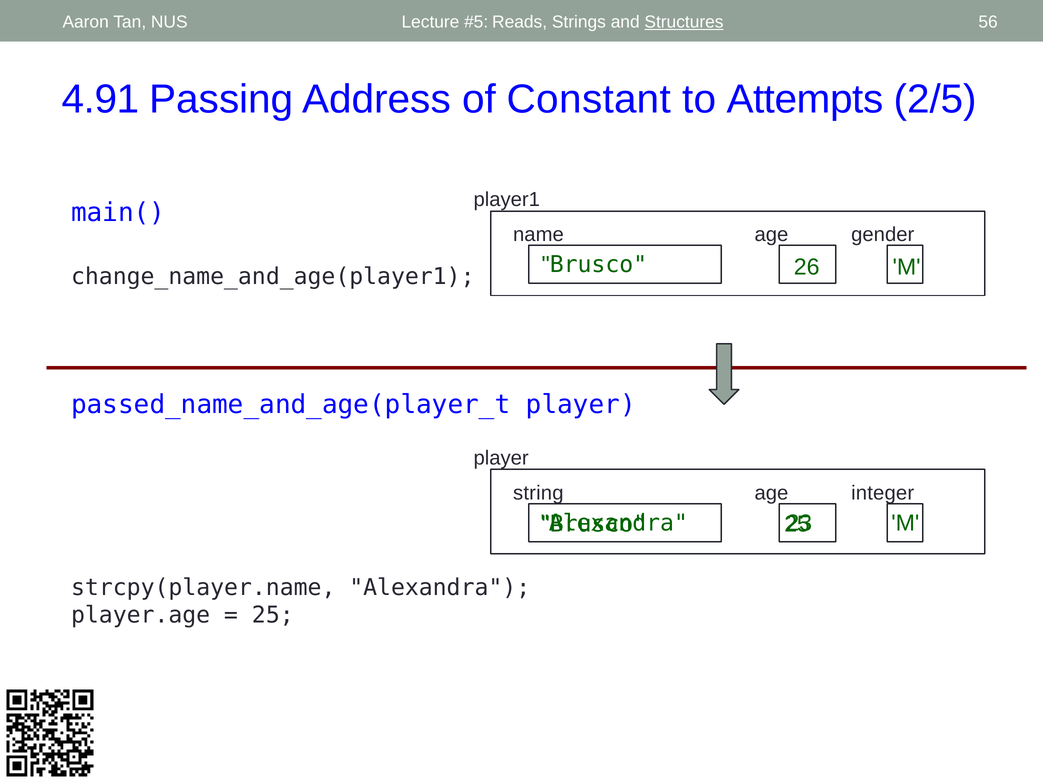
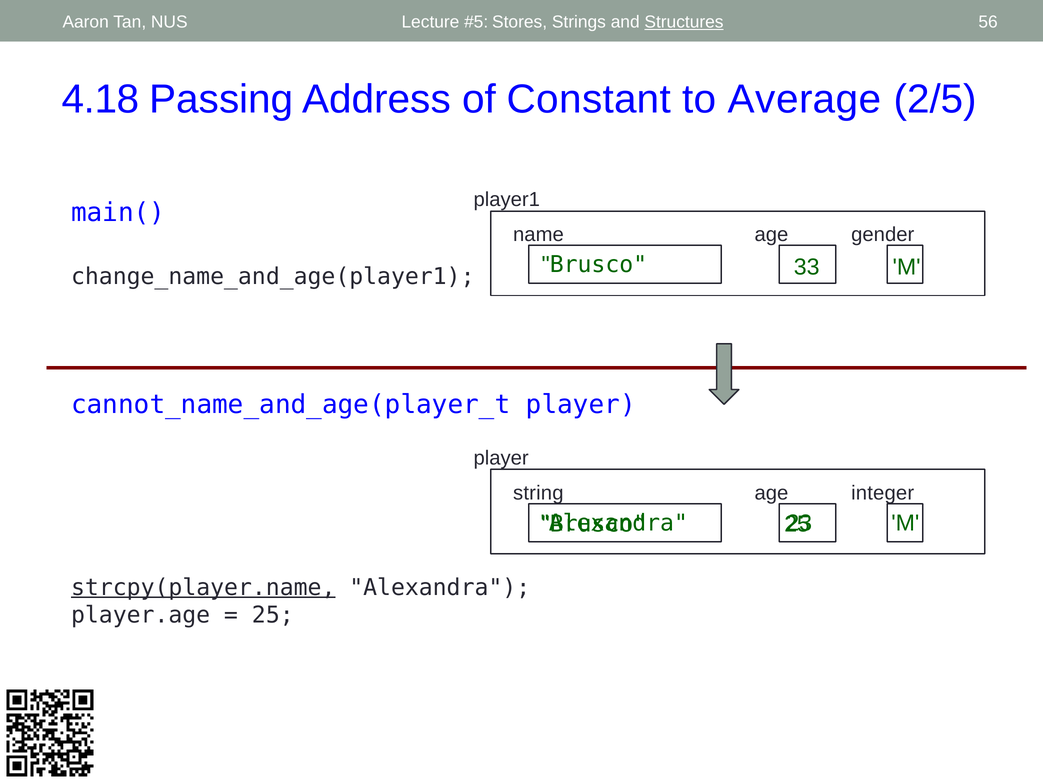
Reads: Reads -> Stores (520, 22)
4.91: 4.91 -> 4.18 (100, 99)
Attempts: Attempts -> Average (805, 99)
26: 26 -> 33 (807, 267)
passed_name_and_age(player_t: passed_name_and_age(player_t -> cannot_name_and_age(player_t (291, 405)
strcpy(player.name underline: none -> present (203, 588)
